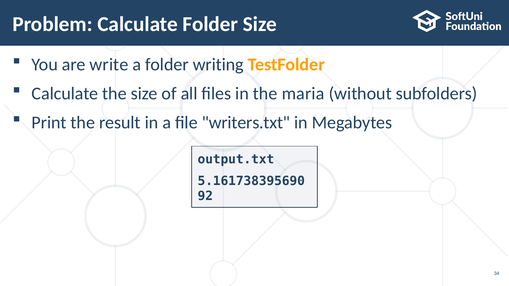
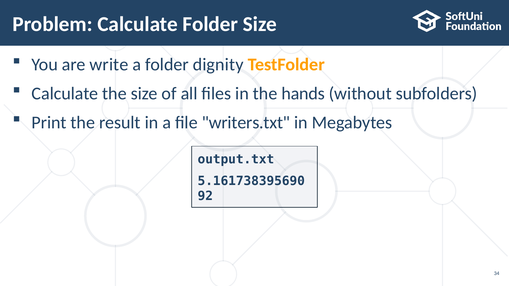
writing: writing -> dignity (218, 65)
maria: maria -> hands (303, 94)
